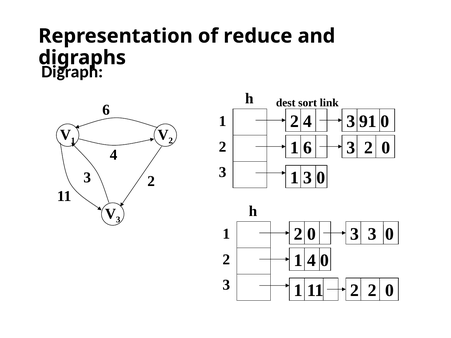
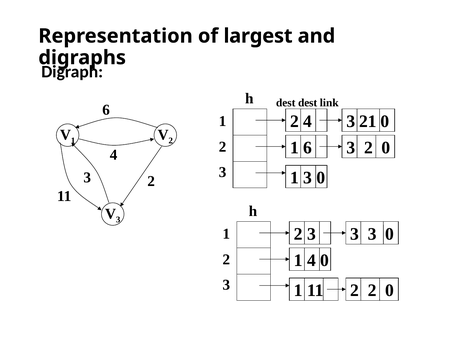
reduce: reduce -> largest (258, 36)
dest sort: sort -> dest (308, 103)
91: 91 -> 21 (368, 122)
0: 0 -> 3 (311, 234)
